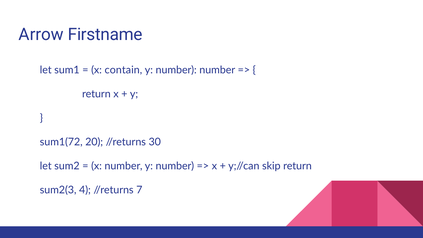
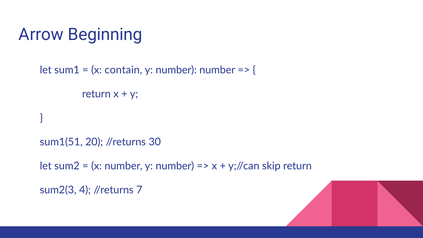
Firstname: Firstname -> Beginning (105, 35)
sum1(72: sum1(72 -> sum1(51 (61, 142)
